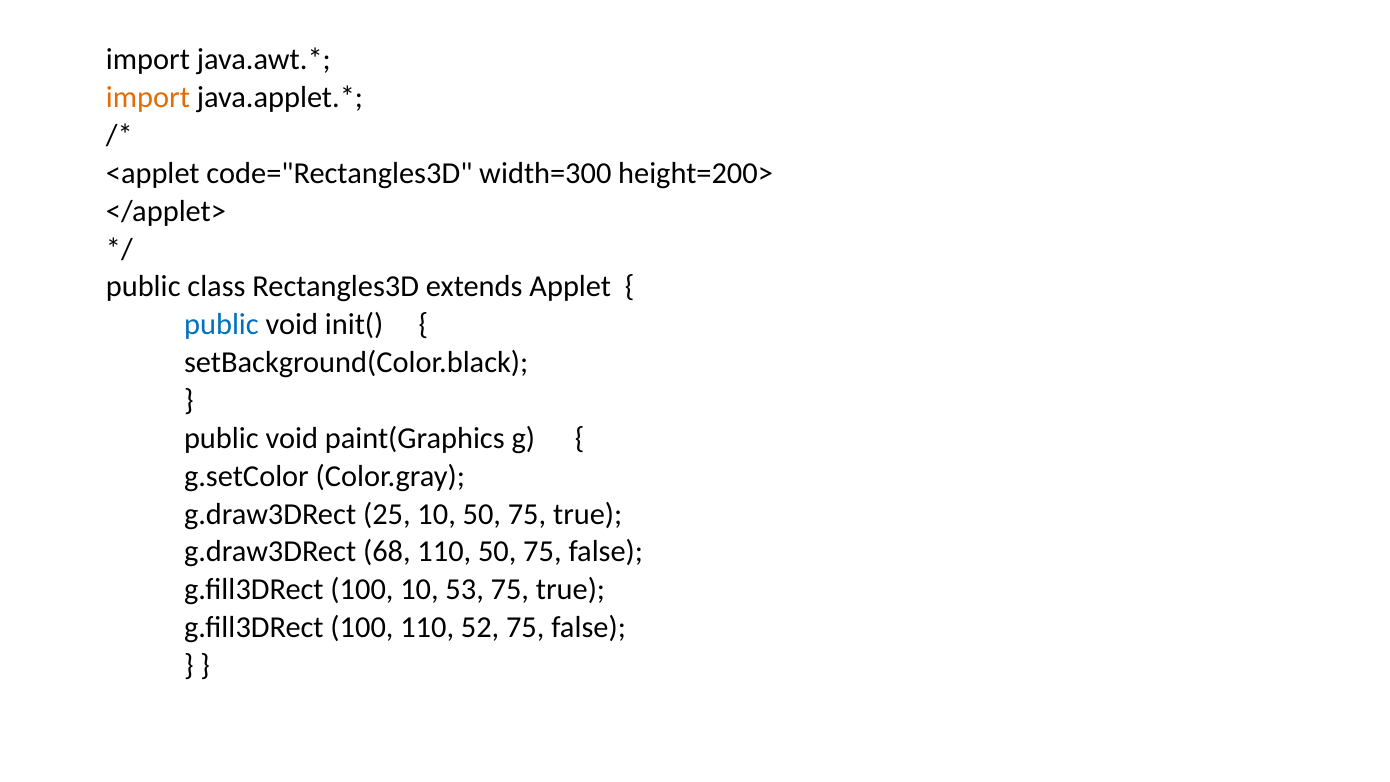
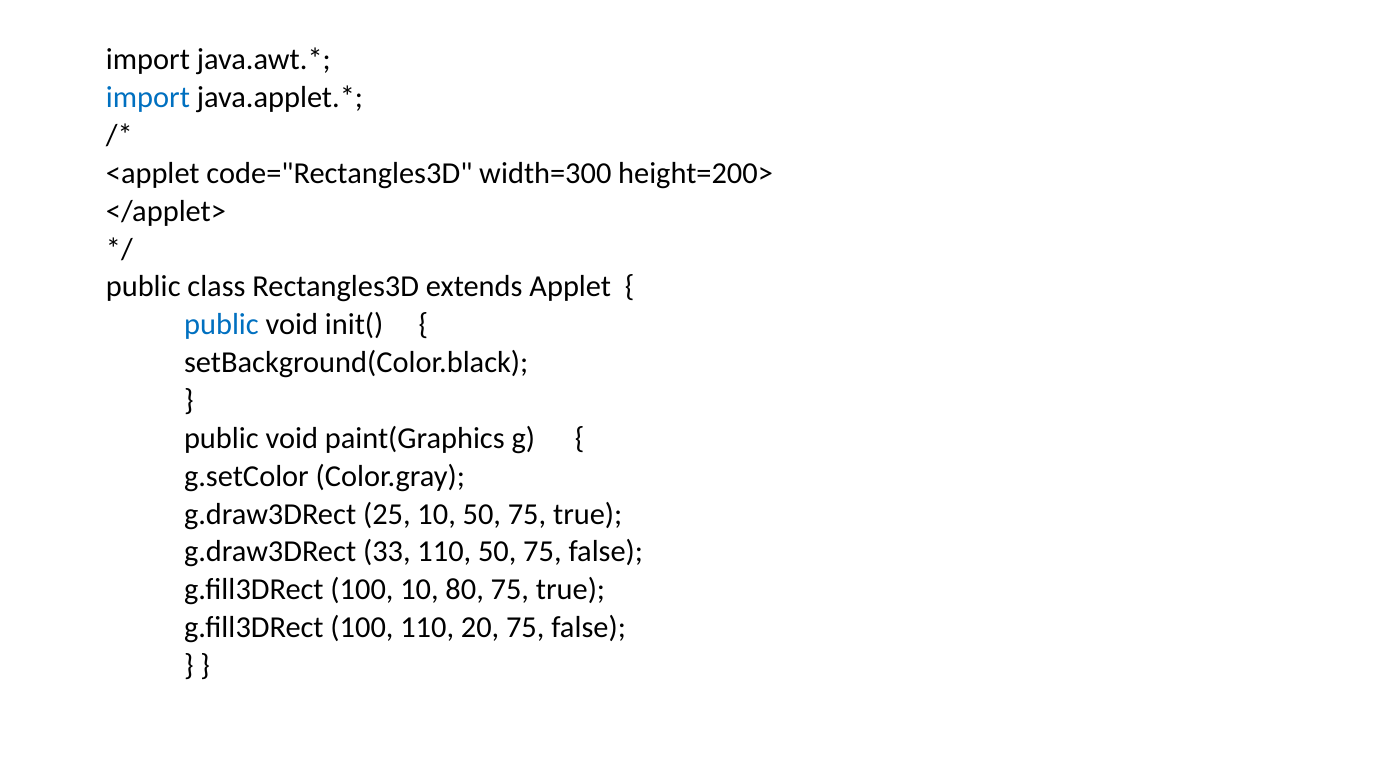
import colour: orange -> blue (148, 98)
68: 68 -> 33 (387, 552)
53: 53 -> 80 (465, 590)
52: 52 -> 20 (480, 627)
